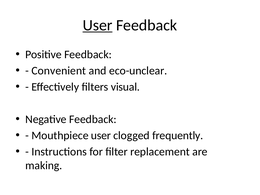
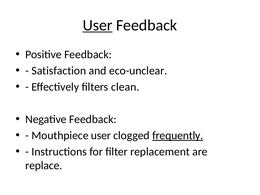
Convenient: Convenient -> Satisfaction (59, 71)
visual: visual -> clean (125, 87)
frequently underline: none -> present (178, 135)
making: making -> replace (44, 166)
